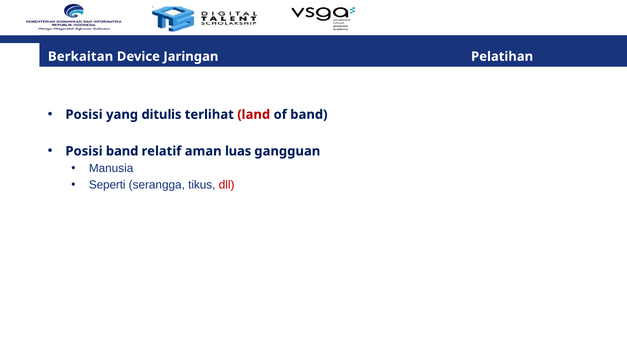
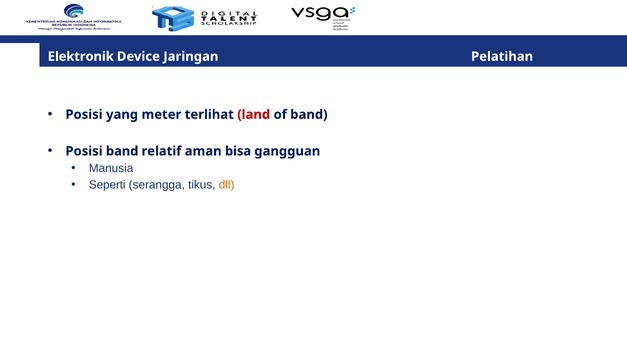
Berkaitan: Berkaitan -> Elektronik (81, 56)
ditulis: ditulis -> meter (161, 114)
luas: luas -> bisa (238, 151)
dll colour: red -> orange (227, 185)
